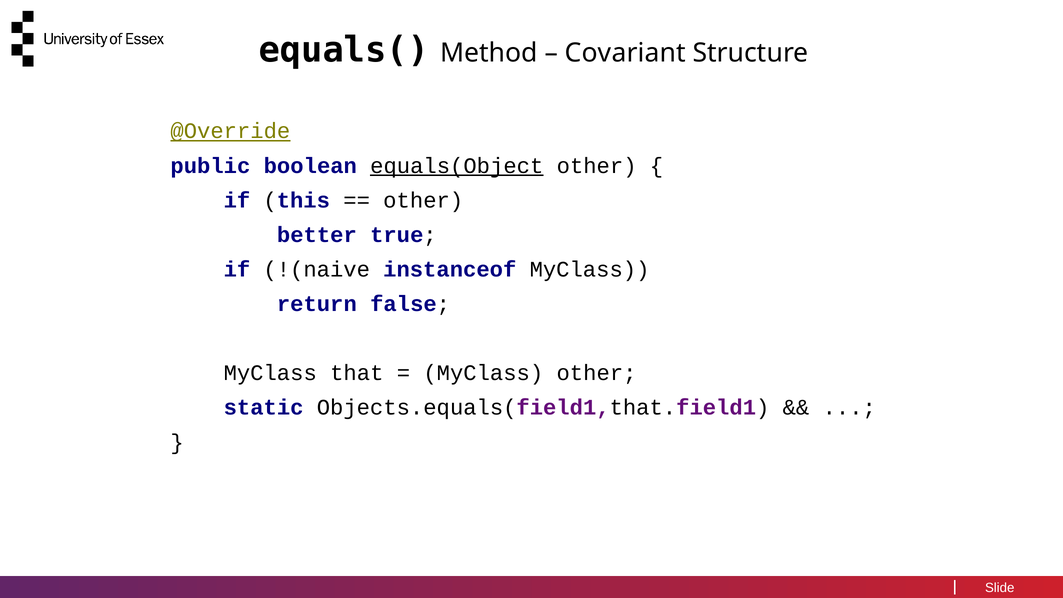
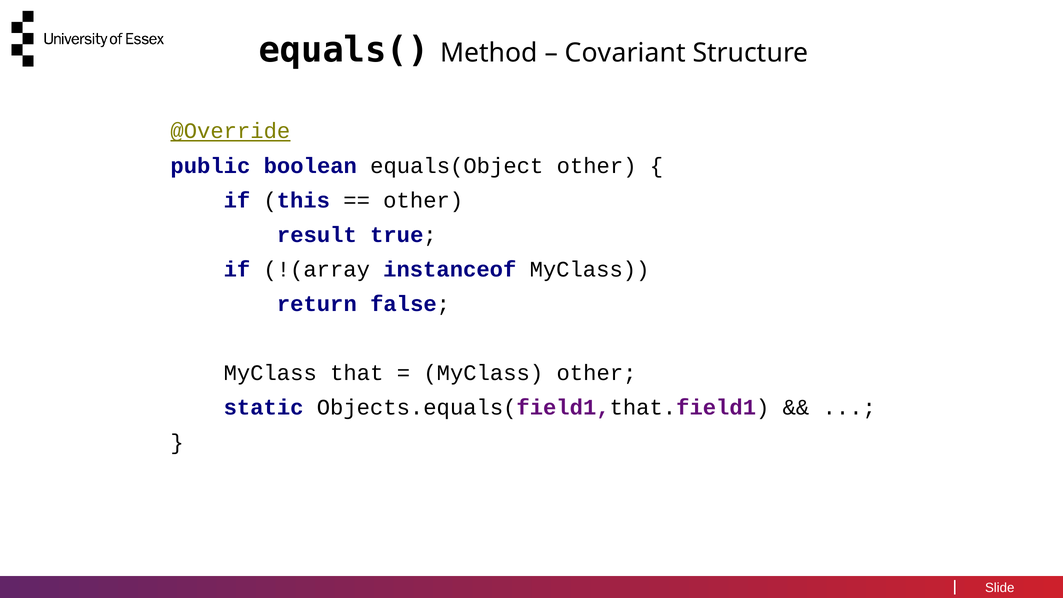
equals(Object underline: present -> none (457, 166)
better: better -> result (317, 235)
!(naive: !(naive -> !(array (317, 269)
